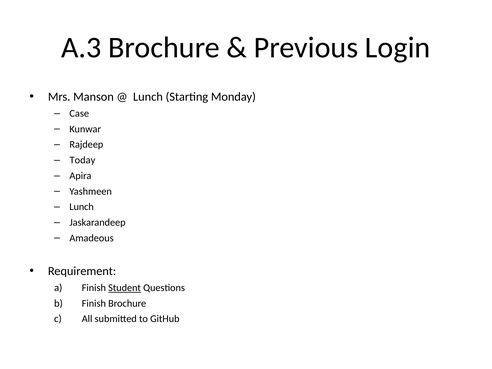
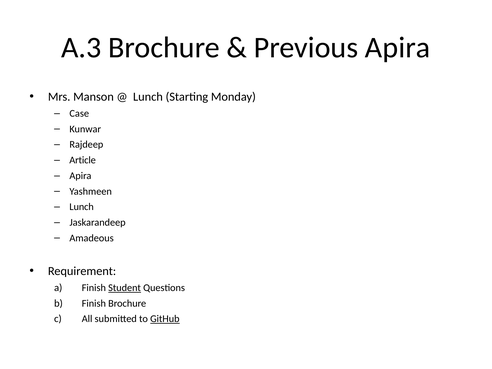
Previous Login: Login -> Apira (398, 48)
Today: Today -> Article (83, 160)
GitHub underline: none -> present (165, 319)
